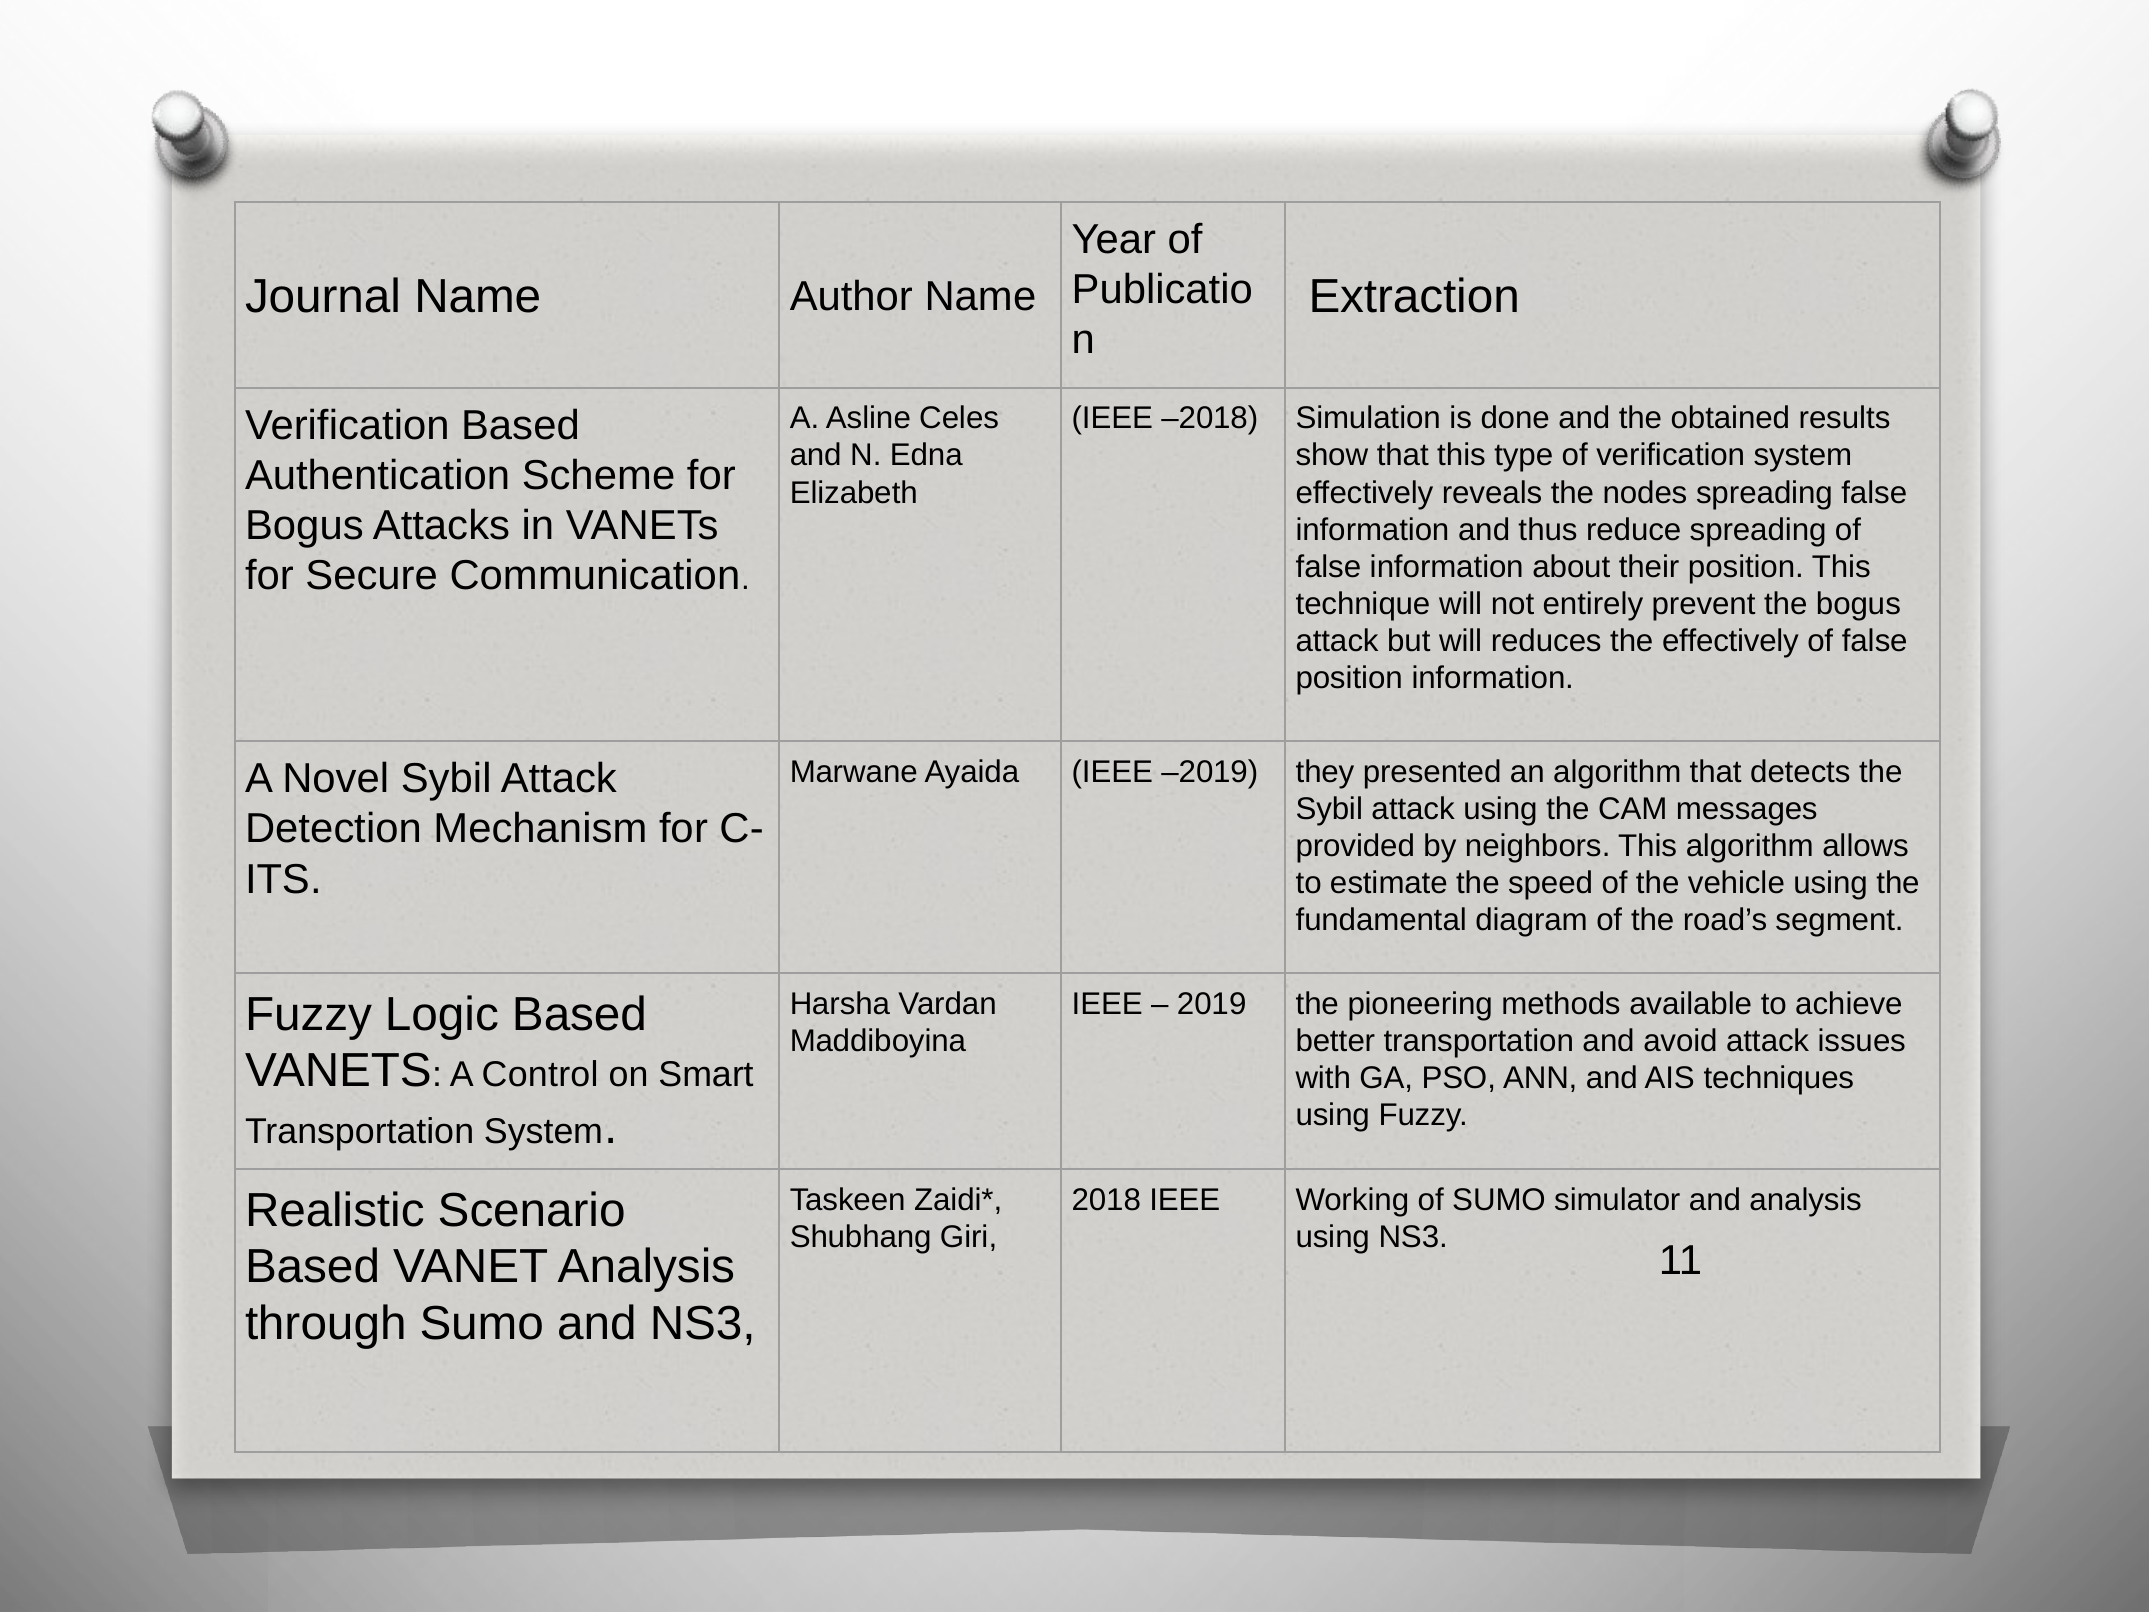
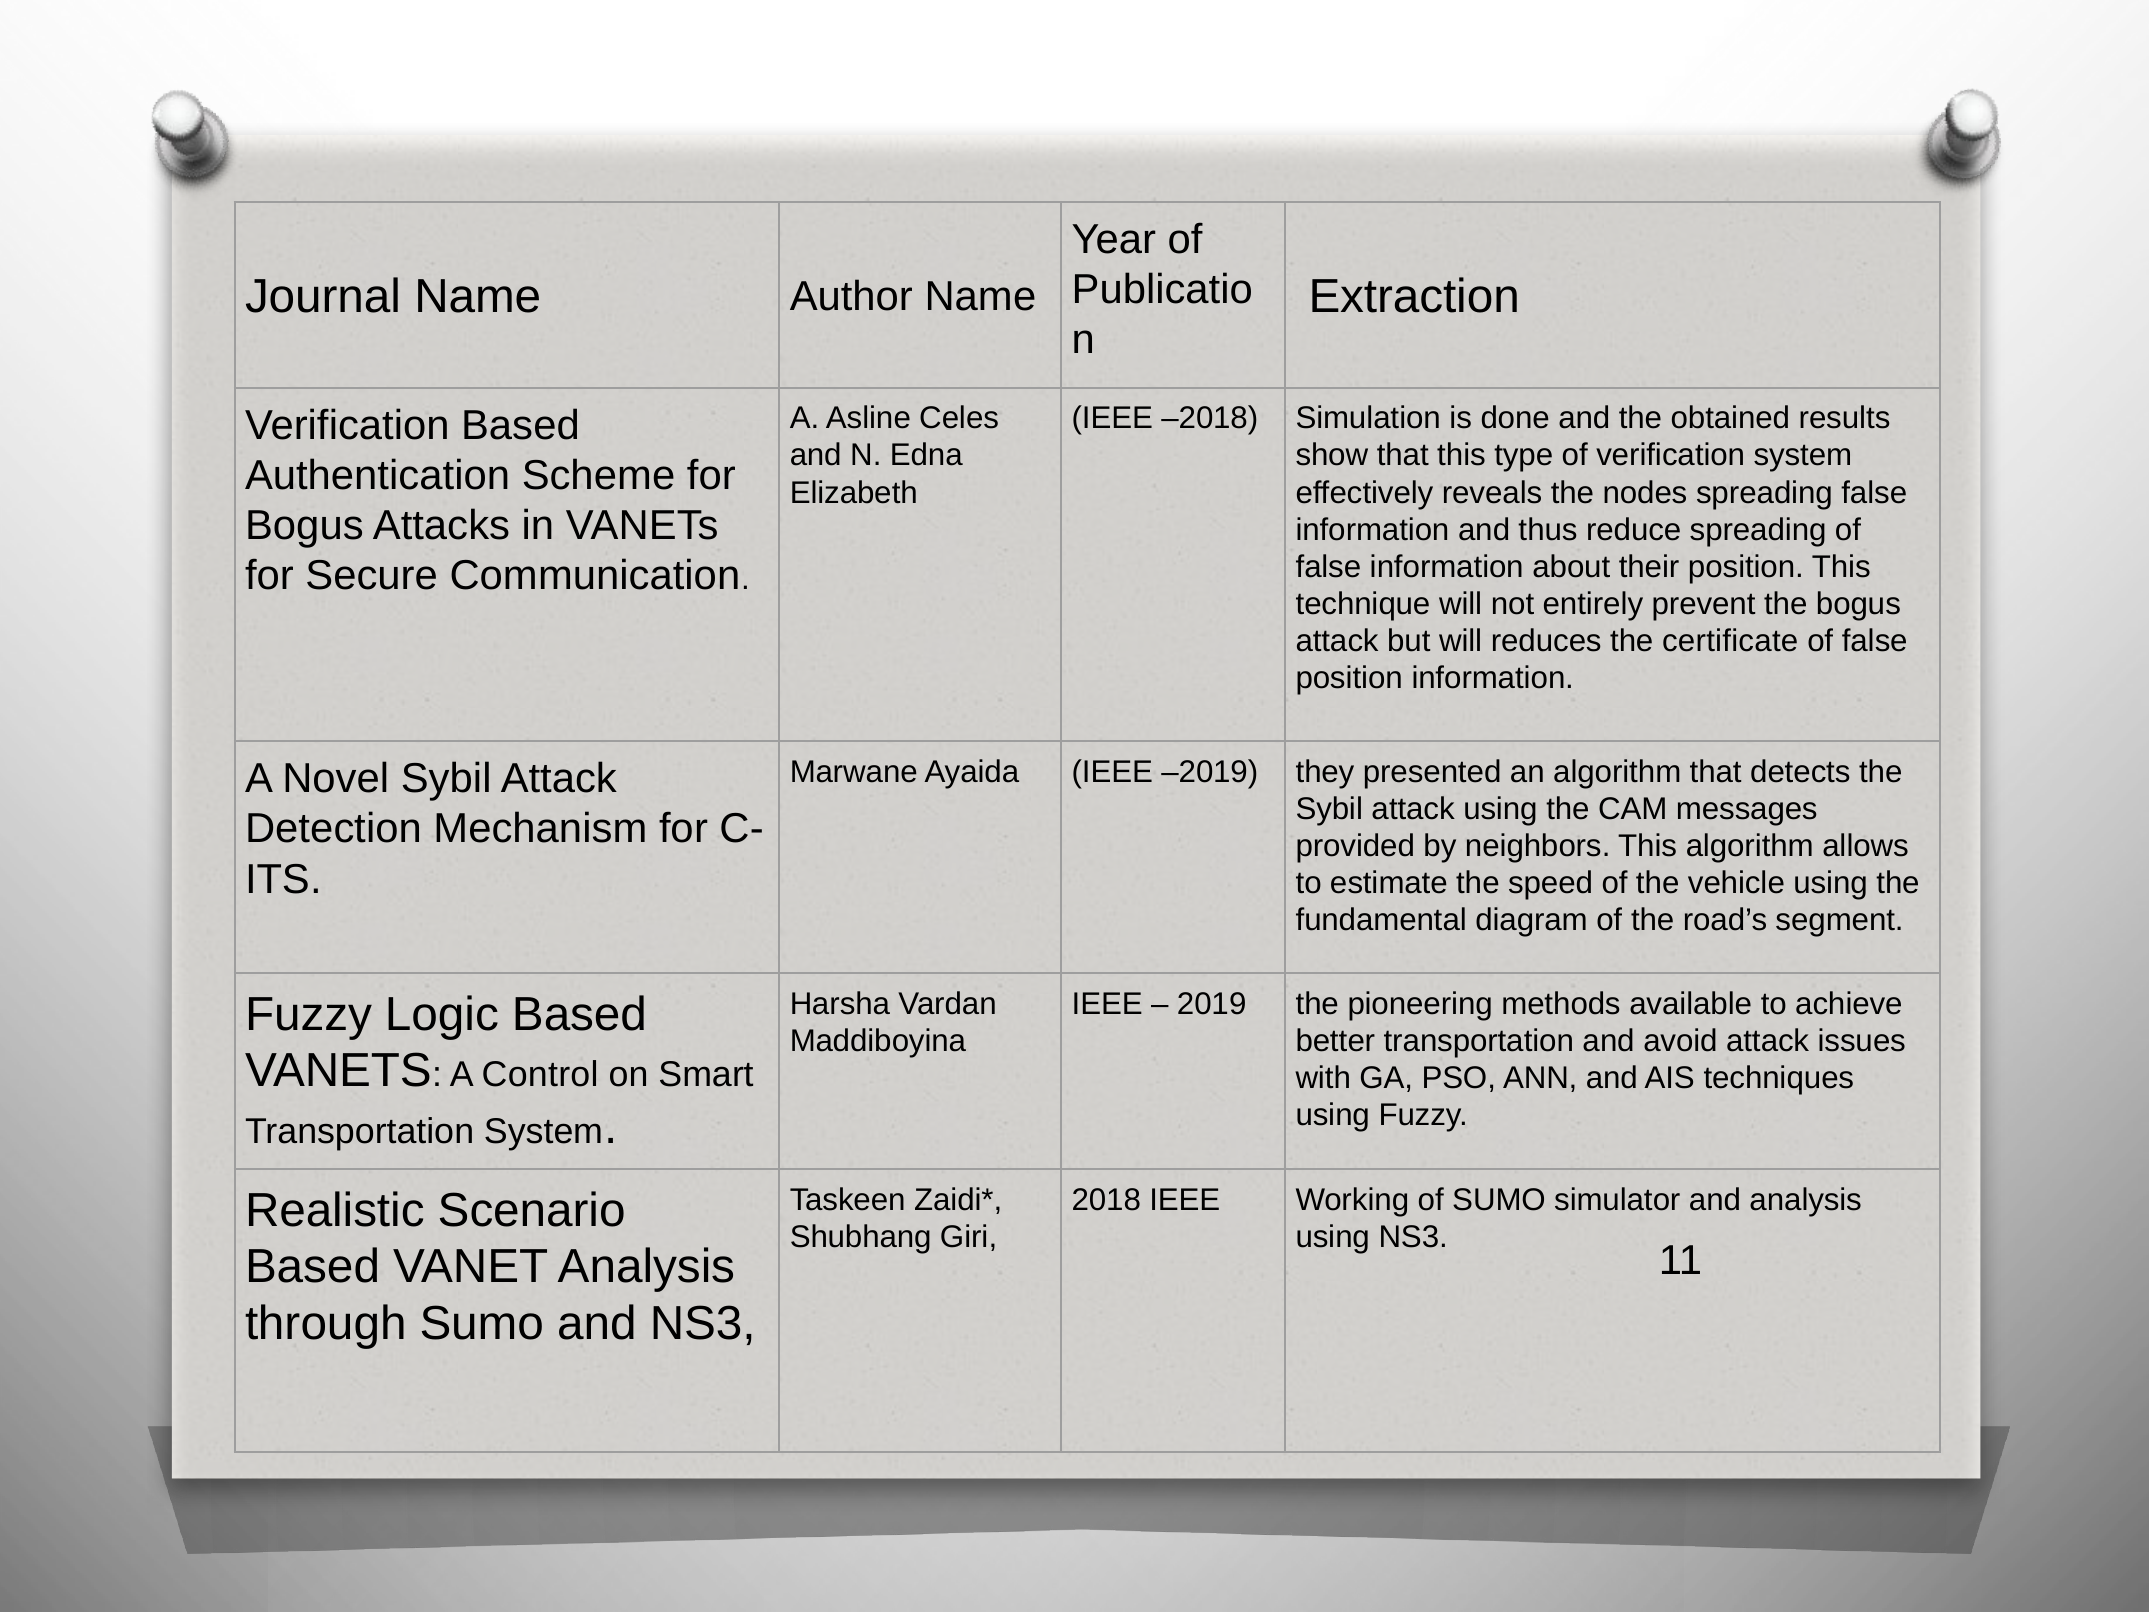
the effectively: effectively -> certificate (1730, 641)
